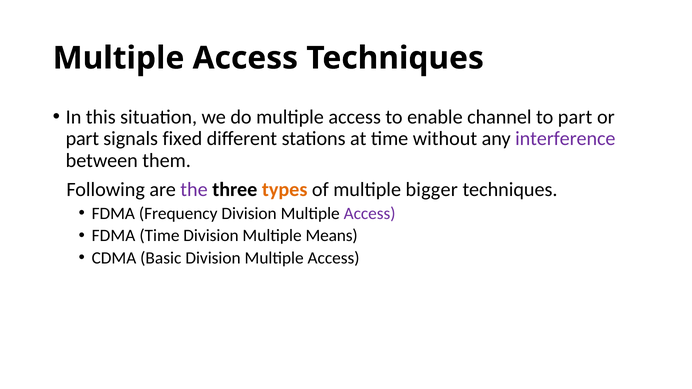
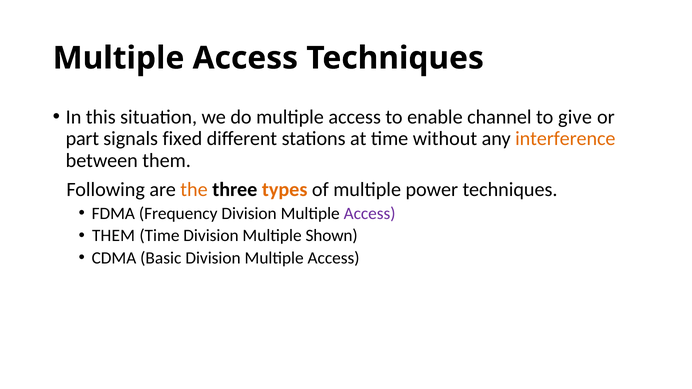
to part: part -> give (575, 117)
interference colour: purple -> orange (565, 139)
the colour: purple -> orange (194, 190)
bigger: bigger -> power (432, 190)
FDMA: FDMA -> THEM (113, 236)
Means: Means -> Shown (332, 236)
